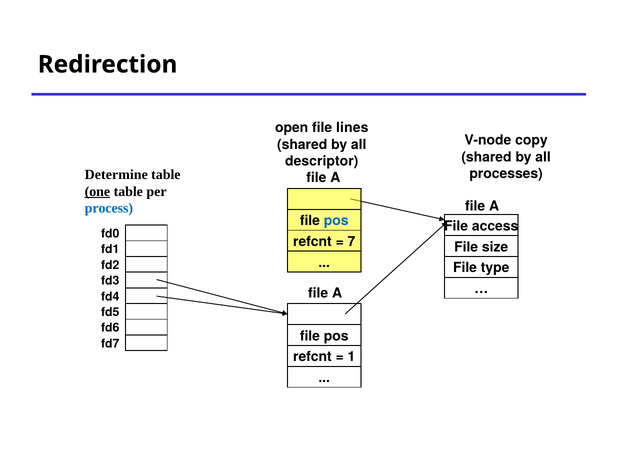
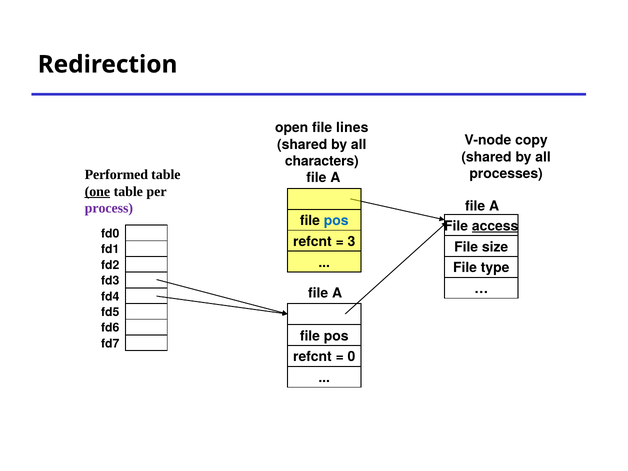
descriptor: descriptor -> characters (322, 161)
Determine: Determine -> Performed (116, 175)
process colour: blue -> purple (109, 208)
access underline: none -> present (495, 226)
7: 7 -> 3 (351, 242)
1: 1 -> 0 (351, 357)
